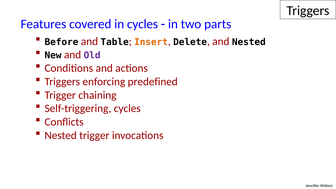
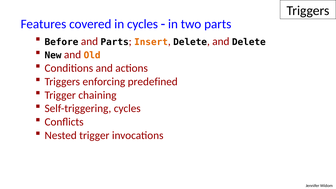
and Table: Table -> Parts (115, 42)
and Nested: Nested -> Delete (249, 42)
Old colour: purple -> orange (92, 55)
